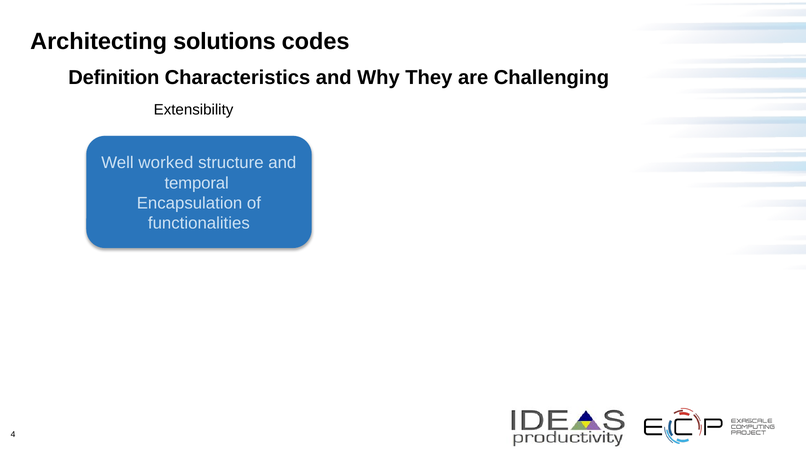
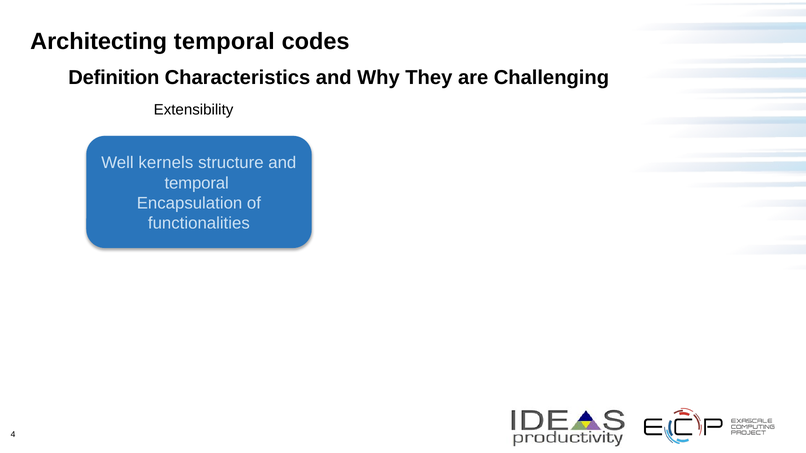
Architecting solutions: solutions -> temporal (224, 42)
worked: worked -> kernels (166, 163)
